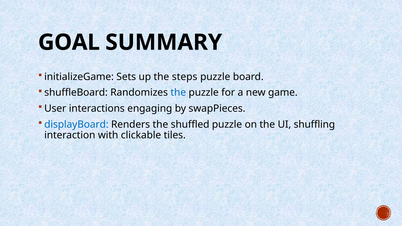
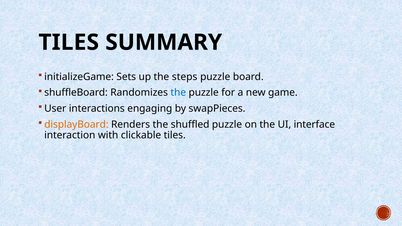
GOAL: GOAL -> TILES (69, 42)
displayBoard colour: blue -> orange (76, 124)
shuffling: shuffling -> interface (314, 124)
